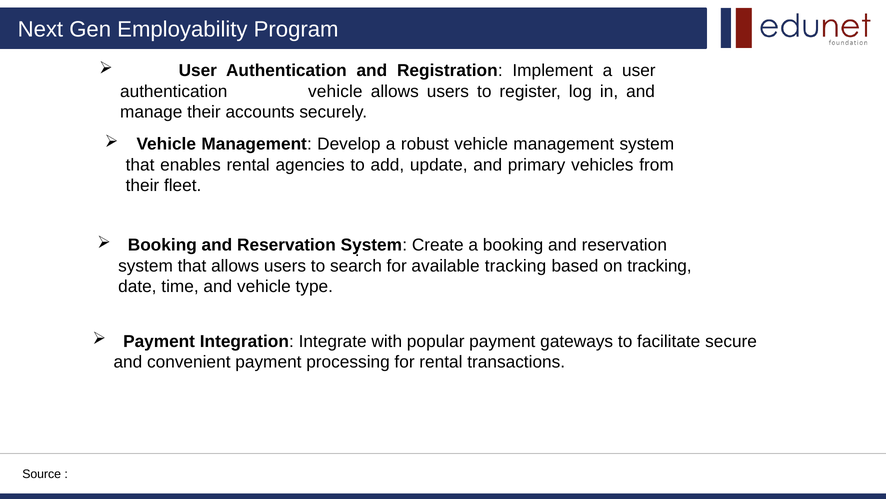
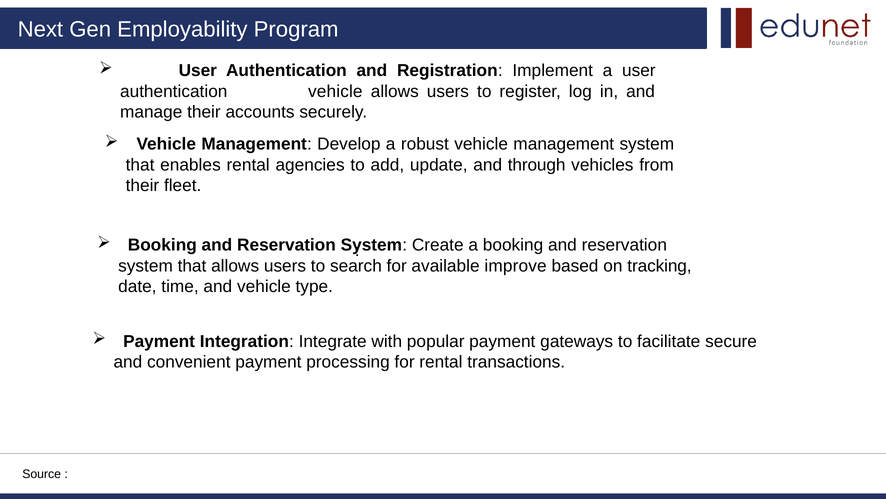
primary: primary -> through (537, 165)
available tracking: tracking -> improve (516, 266)
